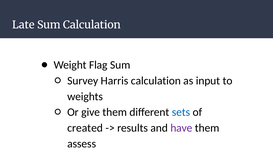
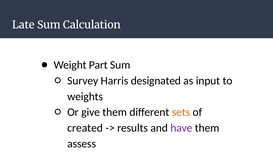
Flag: Flag -> Part (98, 65)
Harris calculation: calculation -> designated (156, 80)
sets colour: blue -> orange (181, 112)
